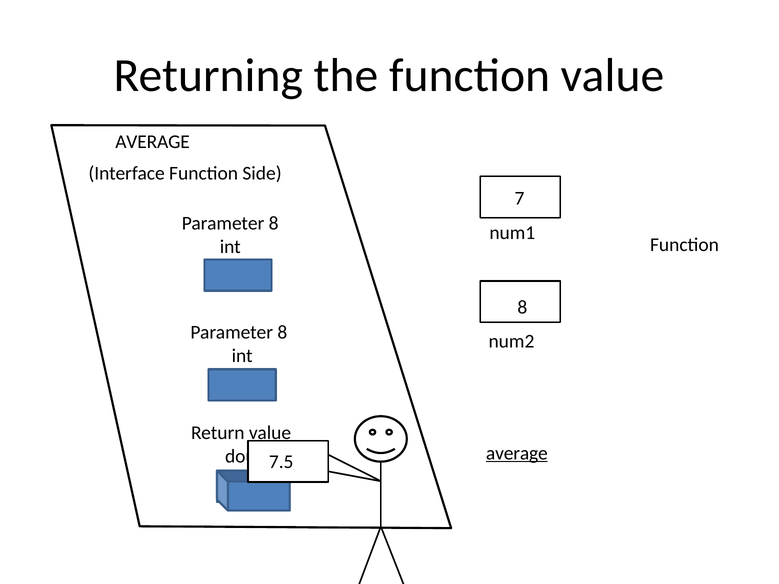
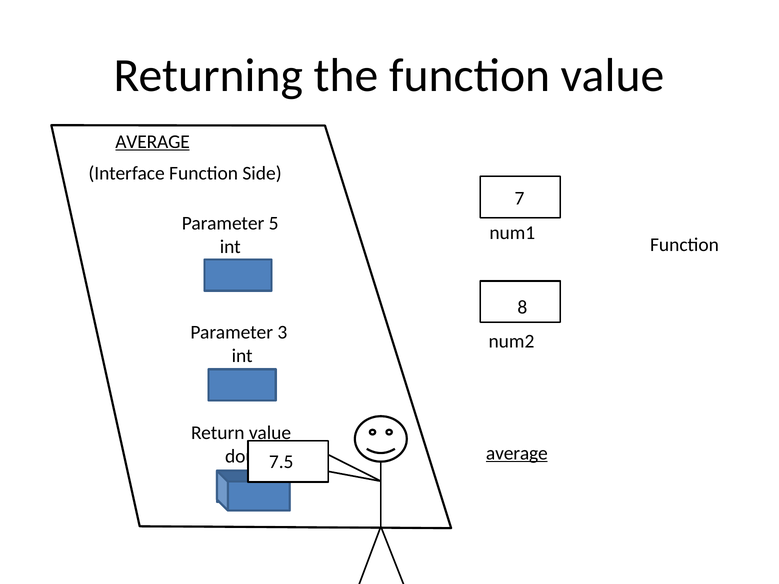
AVERAGE underline: none -> present (153, 142)
8: 8 -> 5 (274, 224)
8: 8 -> 3 (282, 332)
